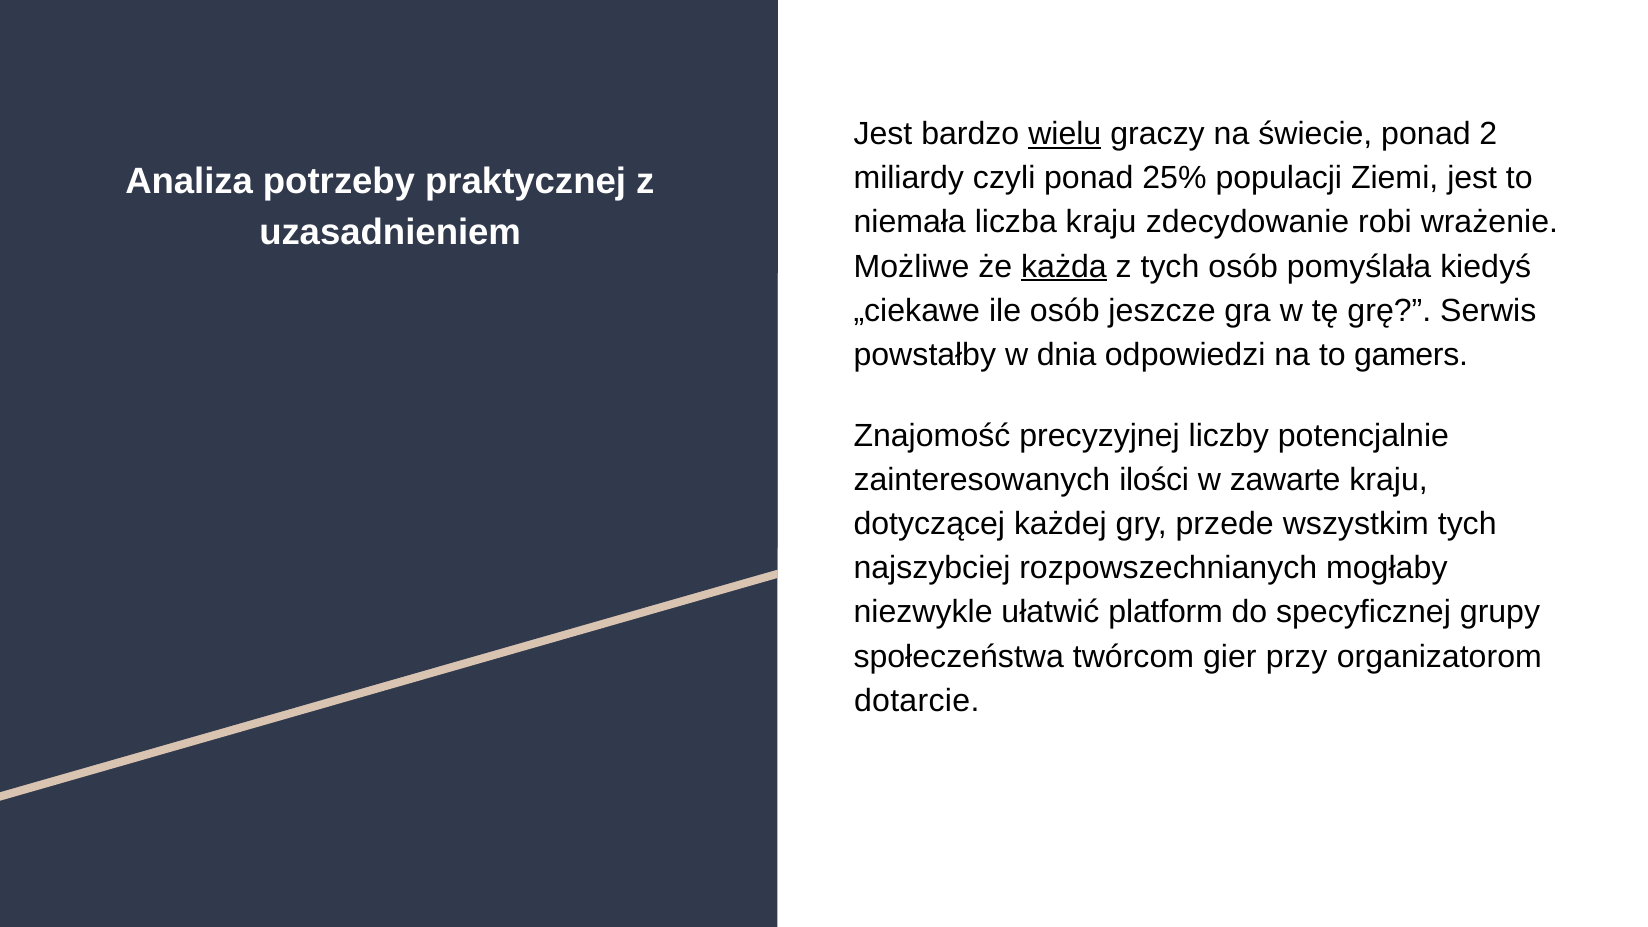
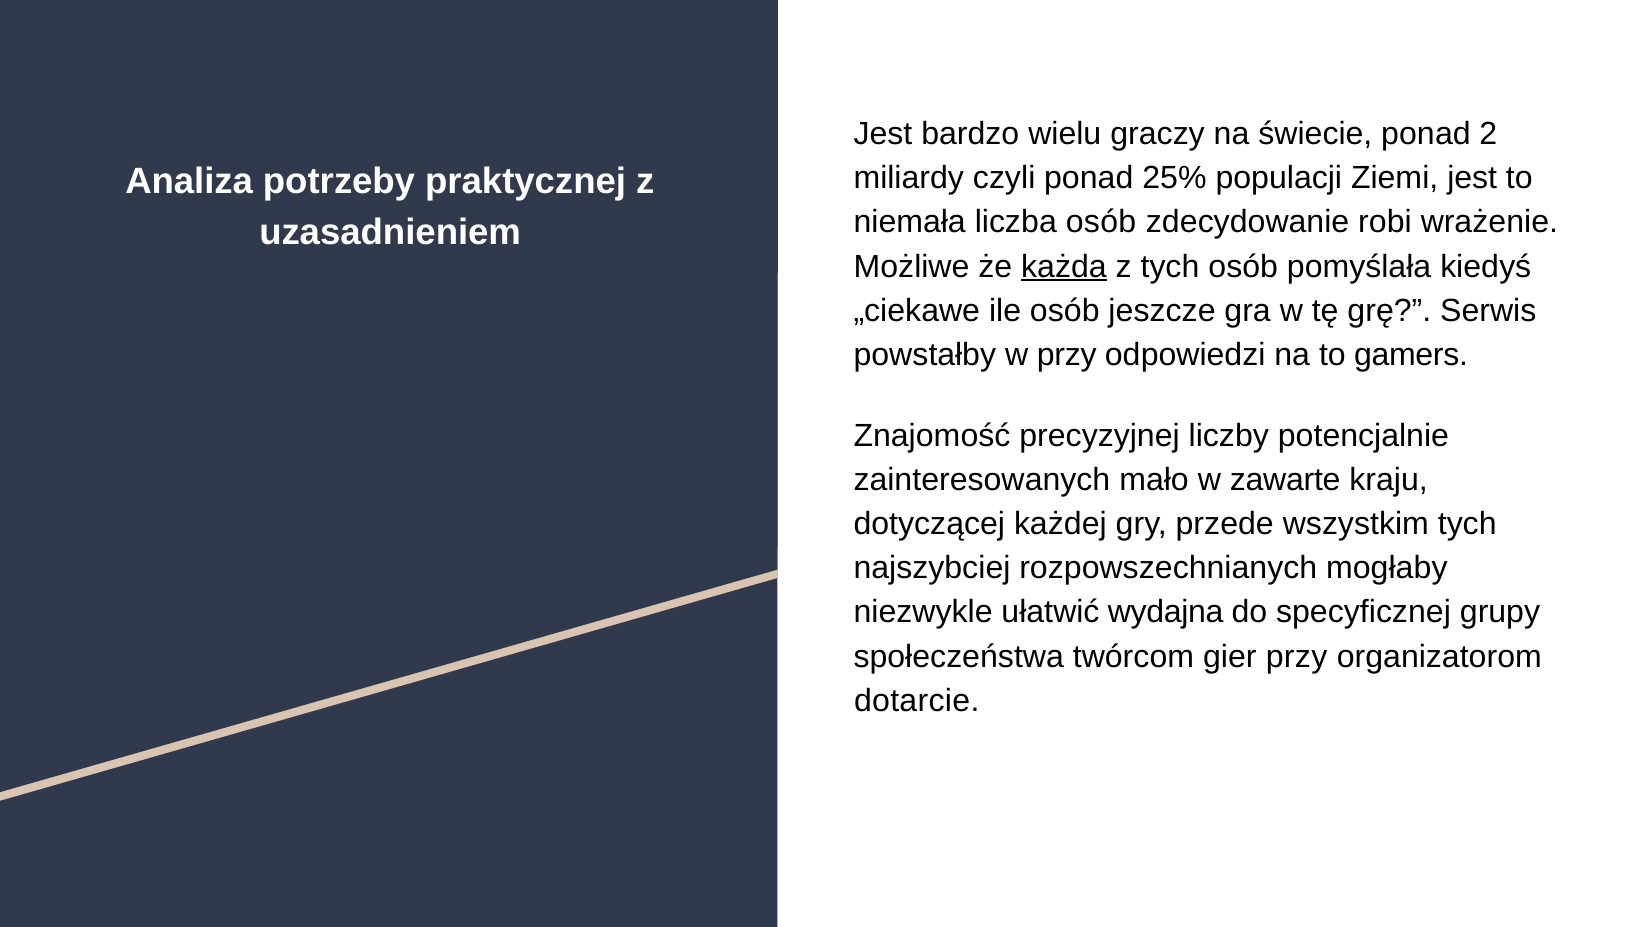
wielu underline: present -> none (1065, 134)
liczba kraju: kraju -> osób (1101, 222)
w dnia: dnia -> przy (1067, 355)
ilości: ilości -> mało (1154, 480)
platform: platform -> wydajna (1166, 612)
